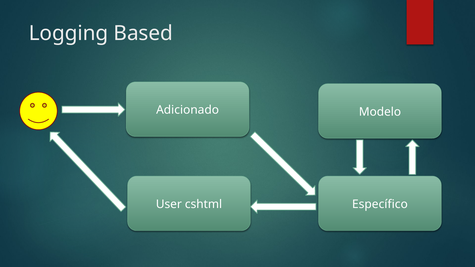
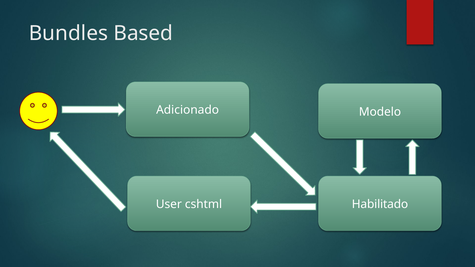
Logging: Logging -> Bundles (68, 33)
Específico: Específico -> Habilitado (380, 204)
